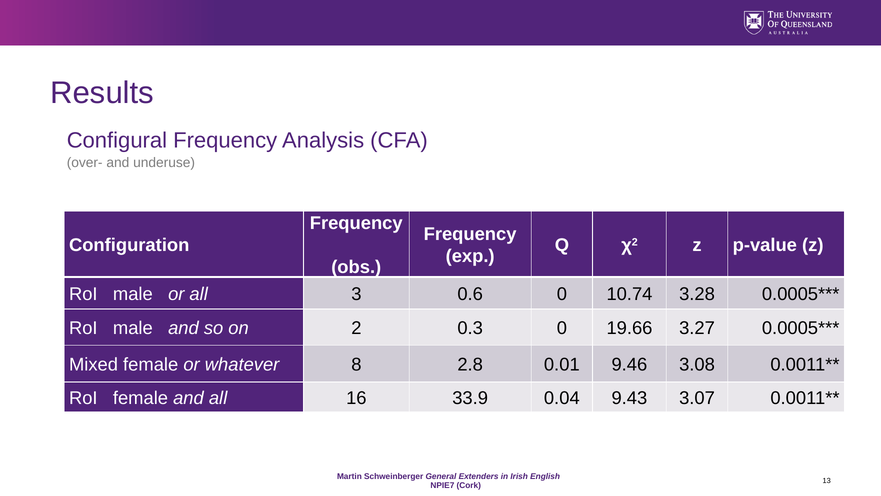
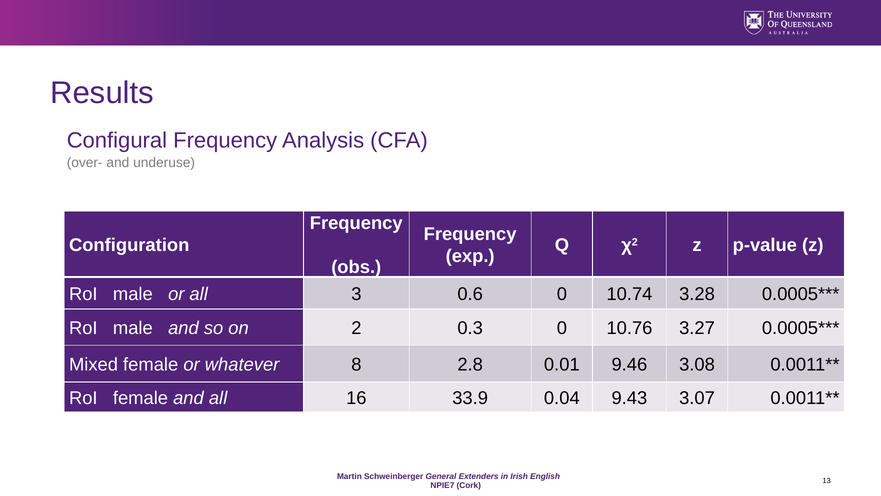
19.66: 19.66 -> 10.76 (629, 328)
